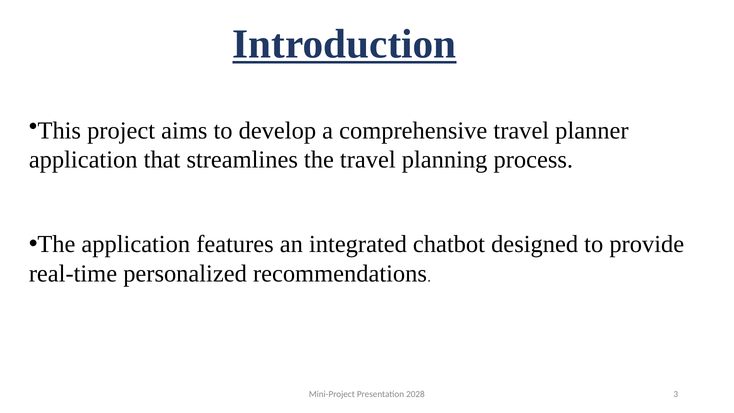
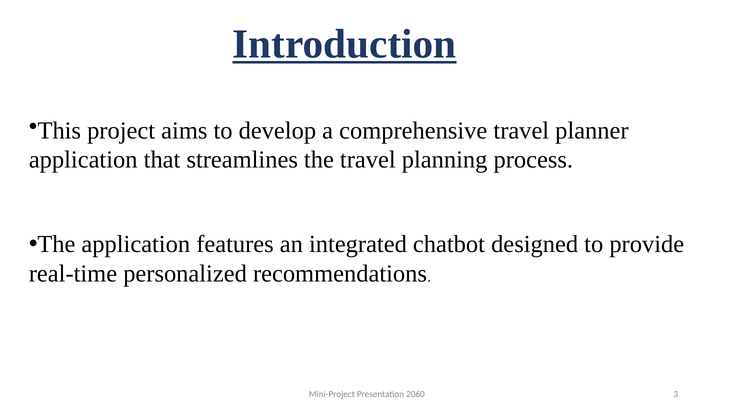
2028: 2028 -> 2060 (415, 394)
